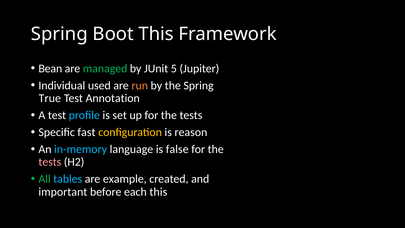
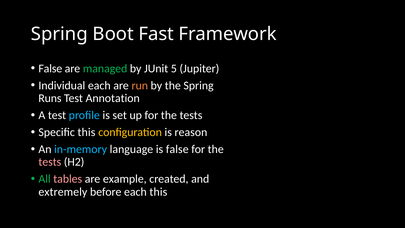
Boot This: This -> Fast (156, 34)
Bean: Bean -> False (50, 68)
Individual used: used -> each (99, 85)
True: True -> Runs (50, 98)
Specific fast: fast -> this (86, 132)
tables colour: light blue -> pink (68, 179)
important: important -> extremely (63, 192)
